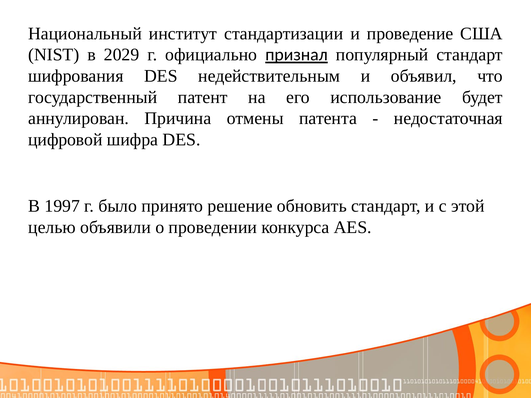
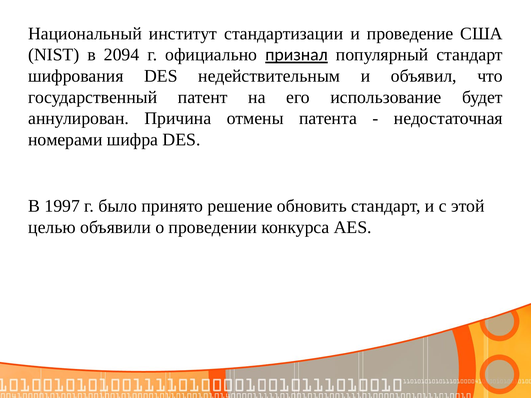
2029: 2029 -> 2094 (122, 55)
цифровой: цифровой -> номерами (65, 140)
